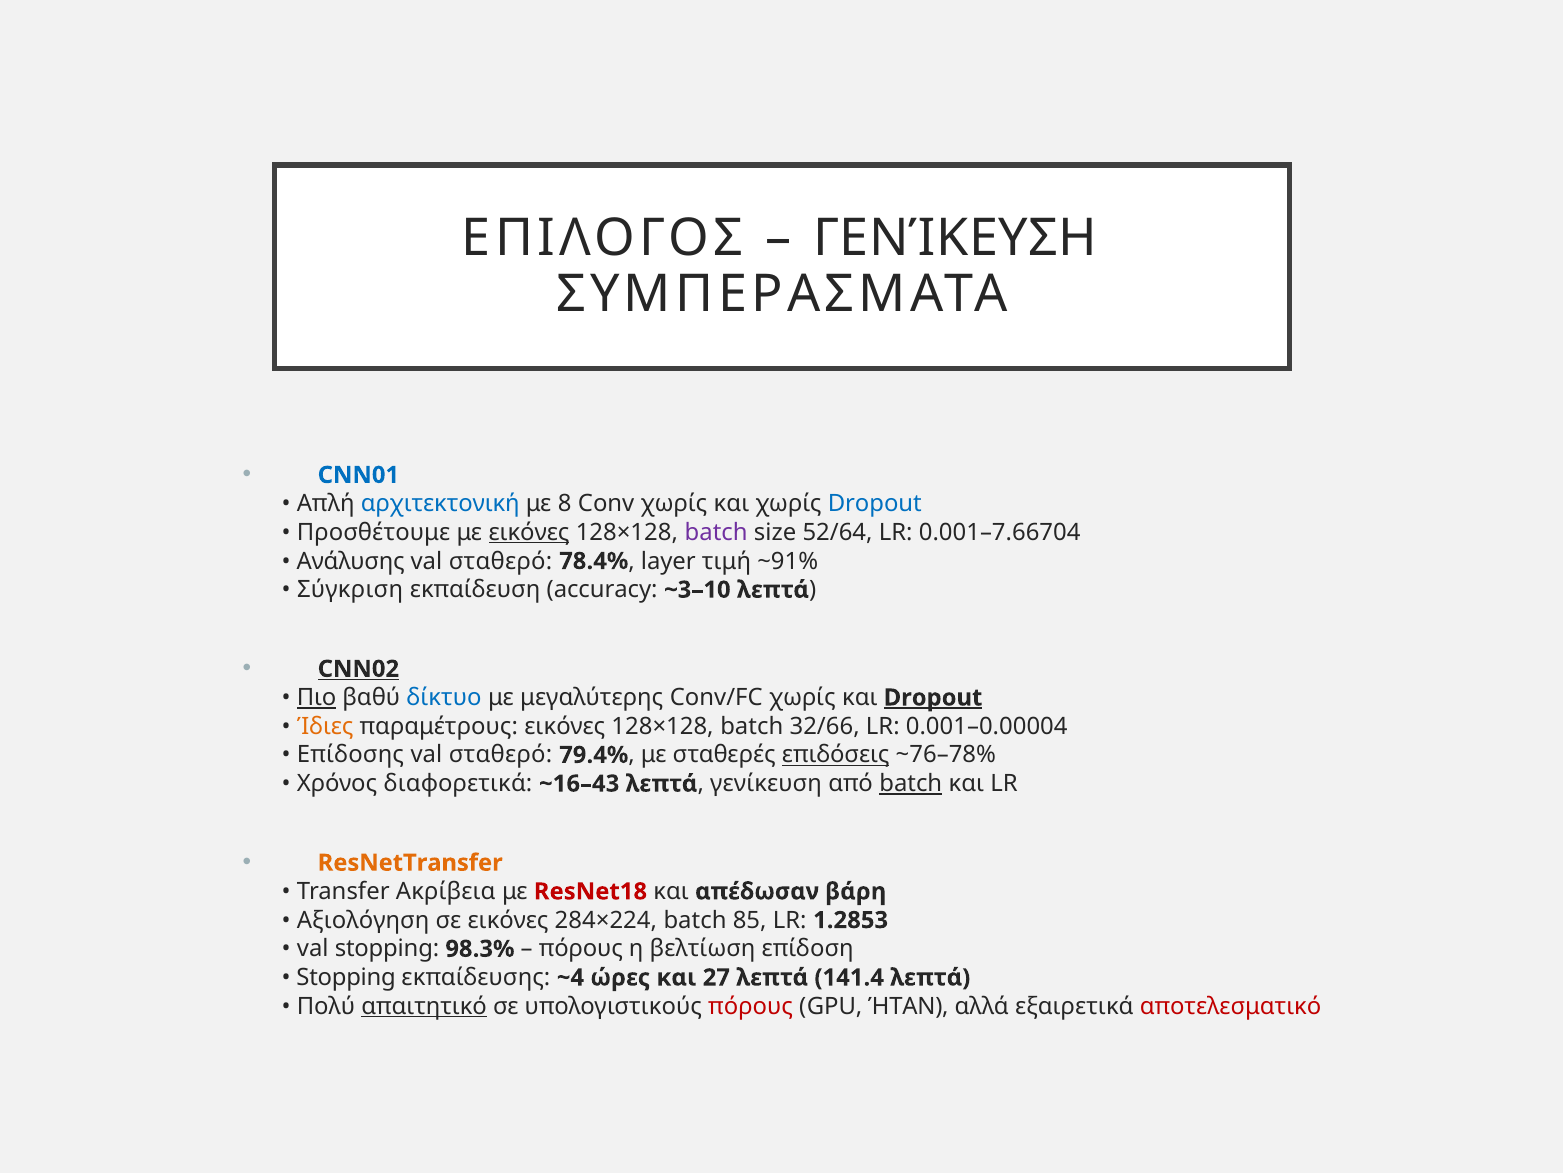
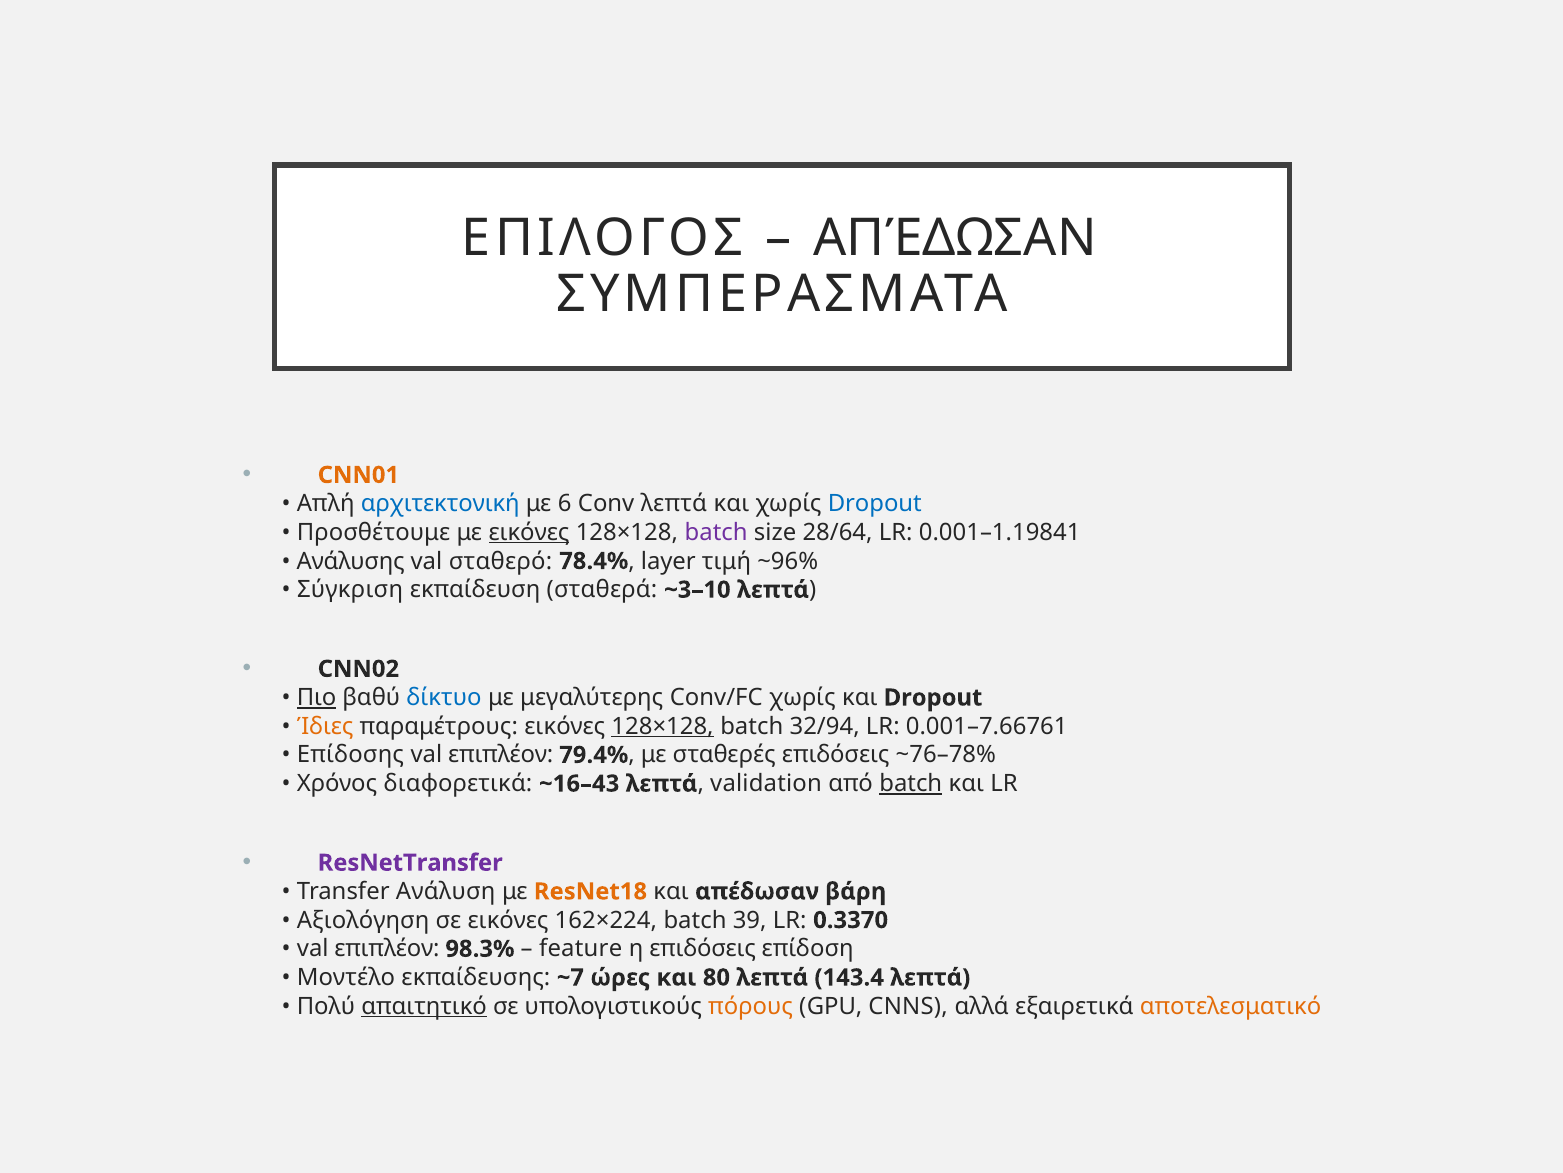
ΓΕΝΊΚΕΥΣΗ: ΓΕΝΊΚΕΥΣΗ -> ΑΠΈΔΩΣΑΝ (955, 238)
CNN01 colour: blue -> orange (358, 475)
8: 8 -> 6 (565, 503)
Conv χωρίς: χωρίς -> λεπτά (674, 503)
52/64: 52/64 -> 28/64 (838, 532)
0.001–7.66704: 0.001–7.66704 -> 0.001–1.19841 (1000, 532)
~91%: ~91% -> ~96% (788, 561)
accuracy: accuracy -> σταθερά (602, 589)
CNN02 underline: present -> none (358, 669)
Dropout underline: present -> none (933, 697)
128×128 underline: none -> present (663, 726)
32/66: 32/66 -> 32/94 (825, 726)
0.001–0.00004: 0.001–0.00004 -> 0.001–7.66761 (987, 726)
σταθερό: σταθερό -> επιπλέον (501, 755)
επιδόσεις underline: present -> none (836, 755)
λεπτά γενίκευση: γενίκευση -> validation (766, 783)
ResNetTransfer colour: orange -> purple (410, 862)
Ακρίβεια: Ακρίβεια -> Ανάλυση (446, 891)
ResNet18 colour: red -> orange (590, 891)
284×224: 284×224 -> 162×224 (606, 920)
85: 85 -> 39 (750, 920)
1.2853: 1.2853 -> 0.3370 (851, 920)
stopping: stopping -> επιπλέον (387, 948)
πόρους: πόρους -> feature (581, 948)
η βελτίωση: βελτίωση -> επιδόσεις (703, 948)
Stopping: Stopping -> Μοντέλο (346, 977)
~4: ~4 -> ~7 (570, 977)
27: 27 -> 80 (716, 977)
141.4: 141.4 -> 143.4 (849, 977)
πόρους colour: red -> orange (751, 1006)
ΉΤΑΝ: ΉΤΑΝ -> CNNS (908, 1006)
αποτελεσματικό colour: red -> orange (1231, 1006)
